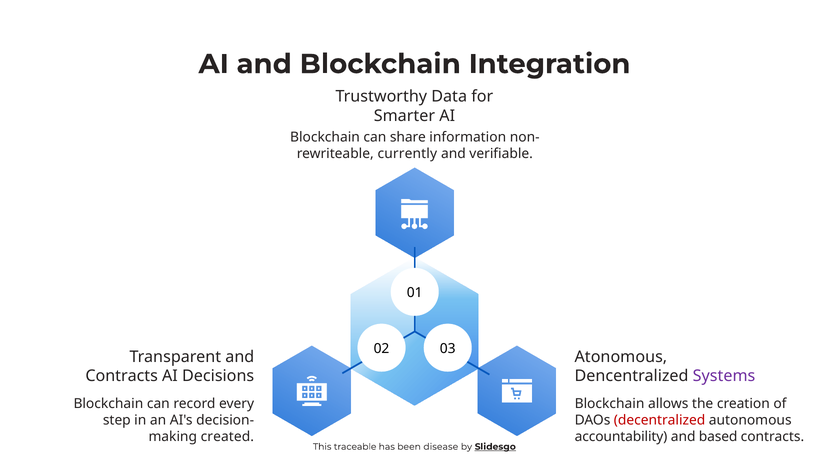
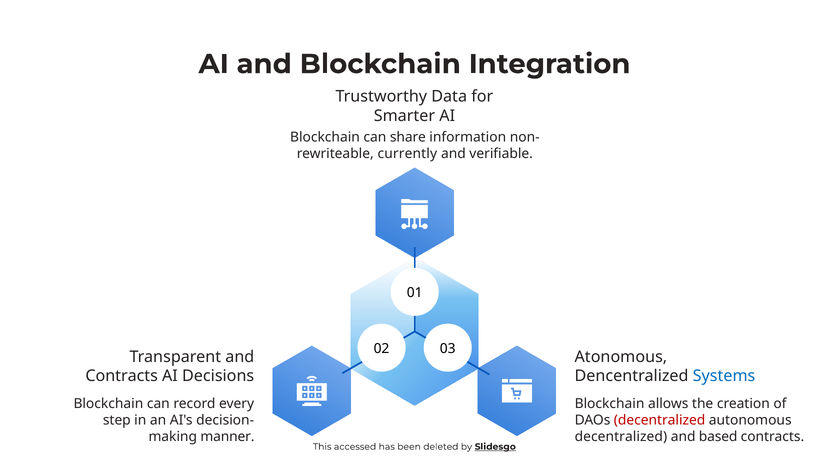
Systems colour: purple -> blue (724, 376)
created: created -> manner (227, 437)
accountability: accountability -> decentralized (621, 437)
traceable: traceable -> accessed (355, 447)
disease: disease -> deleted (441, 447)
